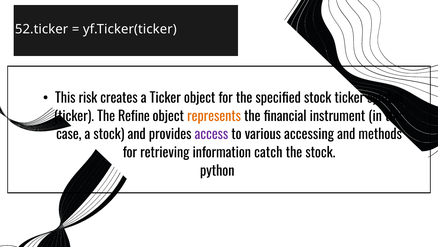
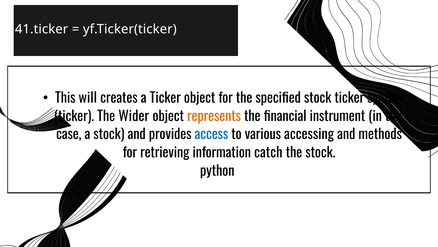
52.ticker: 52.ticker -> 41.ticker (42, 29)
risk: risk -> will (88, 98)
Refine: Refine -> Wider (134, 116)
access colour: purple -> blue (211, 134)
